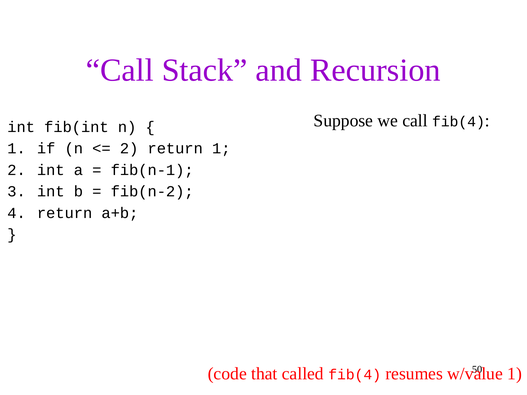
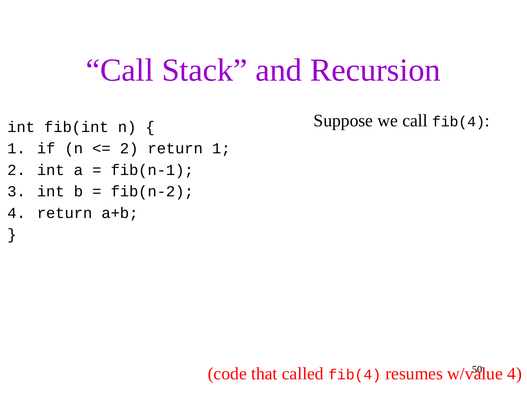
1: 1 -> 4 (515, 374)
